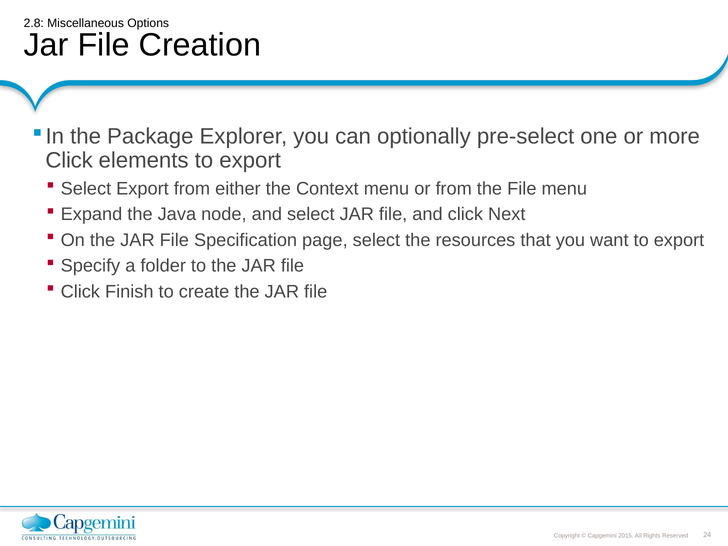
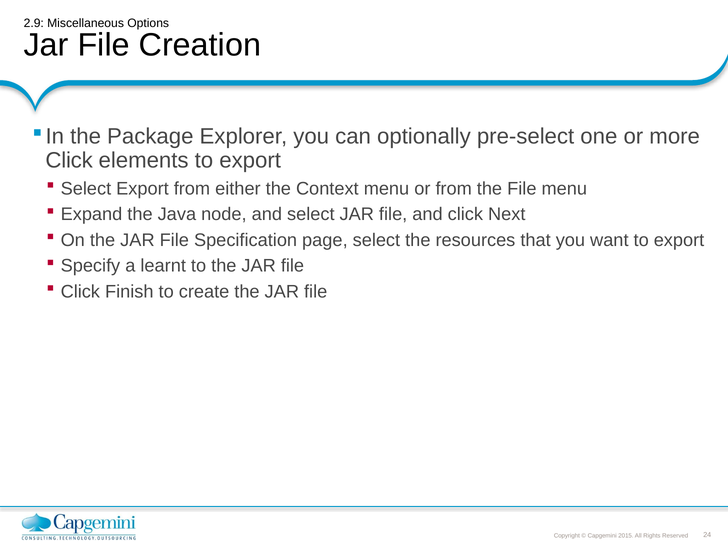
2.8: 2.8 -> 2.9 (34, 23)
folder: folder -> learnt (163, 266)
